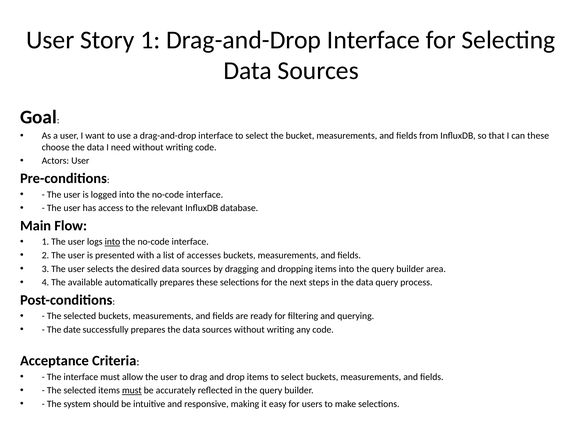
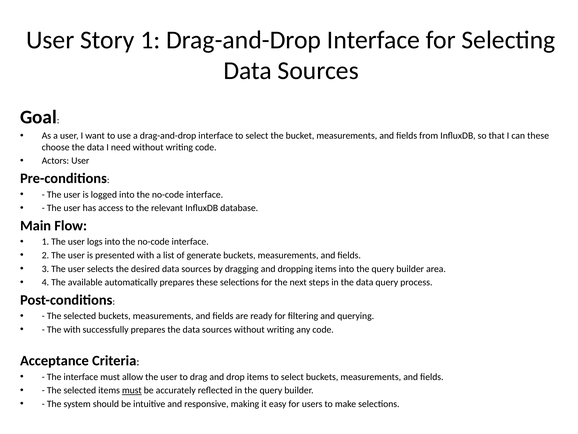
into underline: present -> none (112, 242)
accesses: accesses -> generate (204, 255)
The date: date -> with (72, 329)
